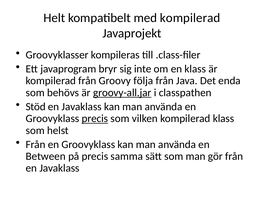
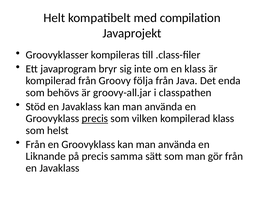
med kompilerad: kompilerad -> compilation (190, 18)
groovy-all.jar underline: present -> none (122, 93)
Between: Between -> Liknande (46, 156)
